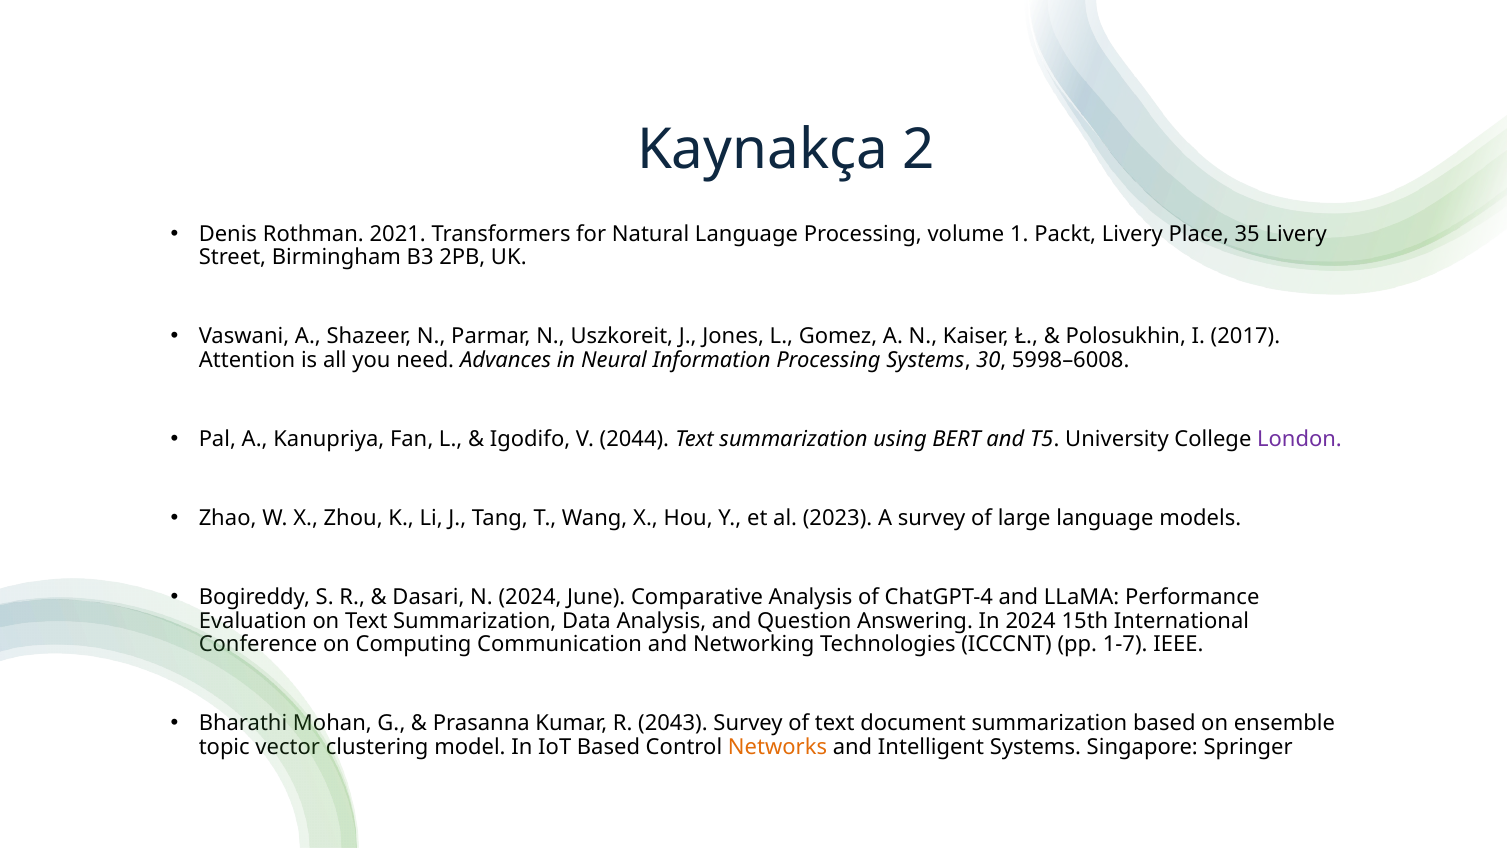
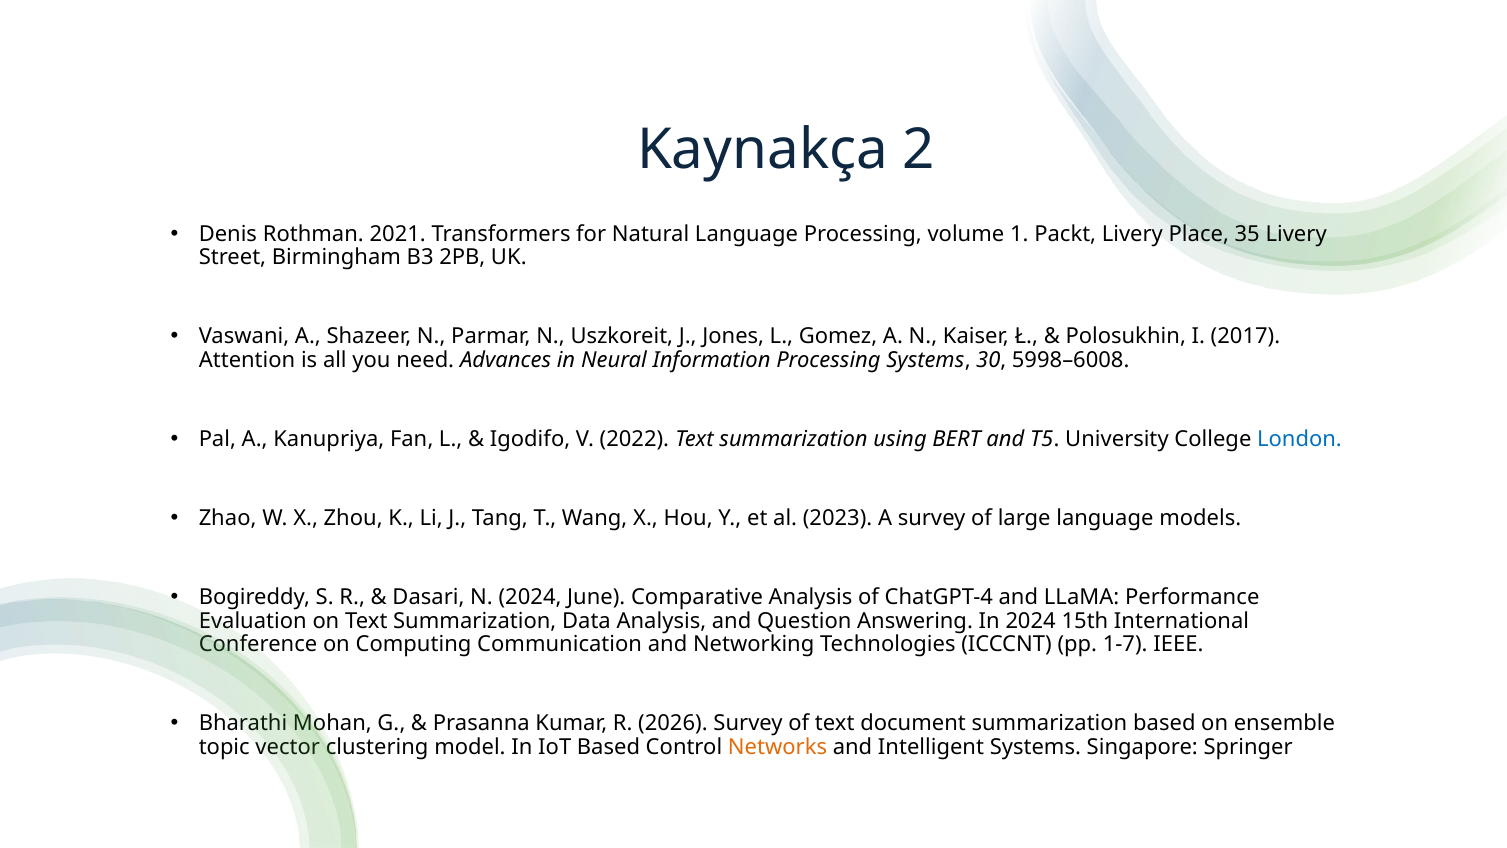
2044: 2044 -> 2022 (634, 439)
London colour: purple -> blue (1299, 439)
2043: 2043 -> 2026 (673, 723)
